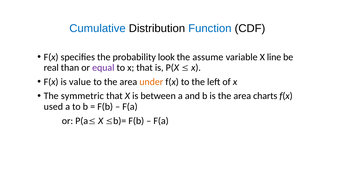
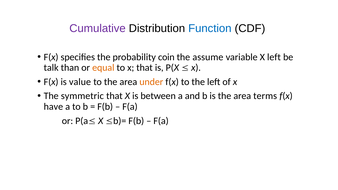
Cumulative colour: blue -> purple (98, 28)
look: look -> coin (166, 57)
X line: line -> left (274, 57)
real: real -> talk (51, 68)
equal colour: purple -> orange (103, 68)
charts: charts -> terms (265, 96)
used: used -> have (53, 107)
